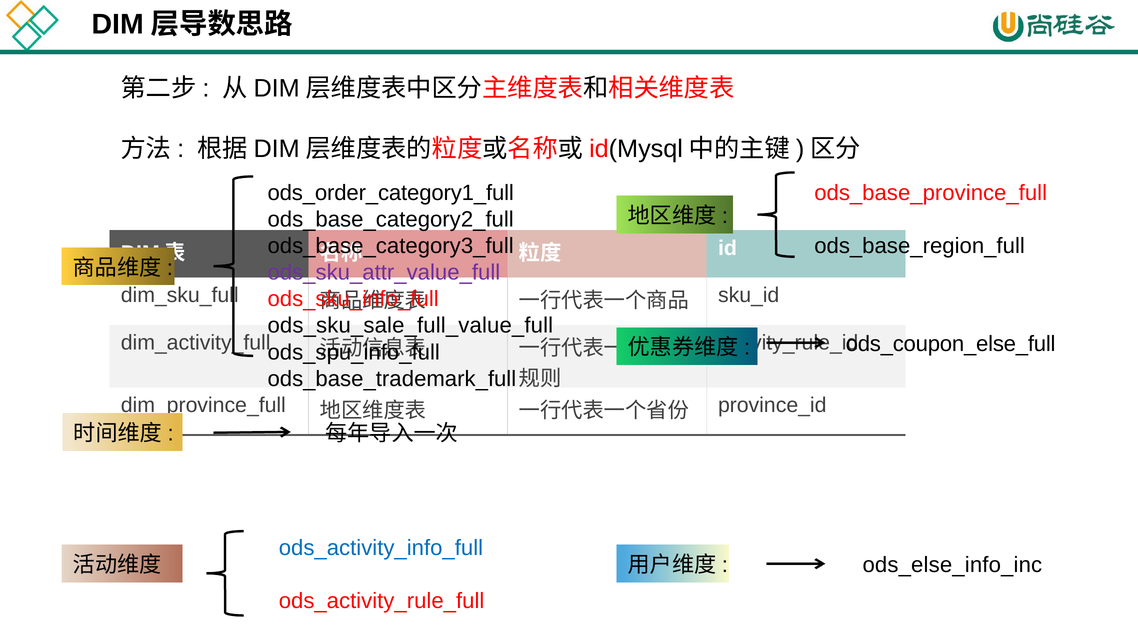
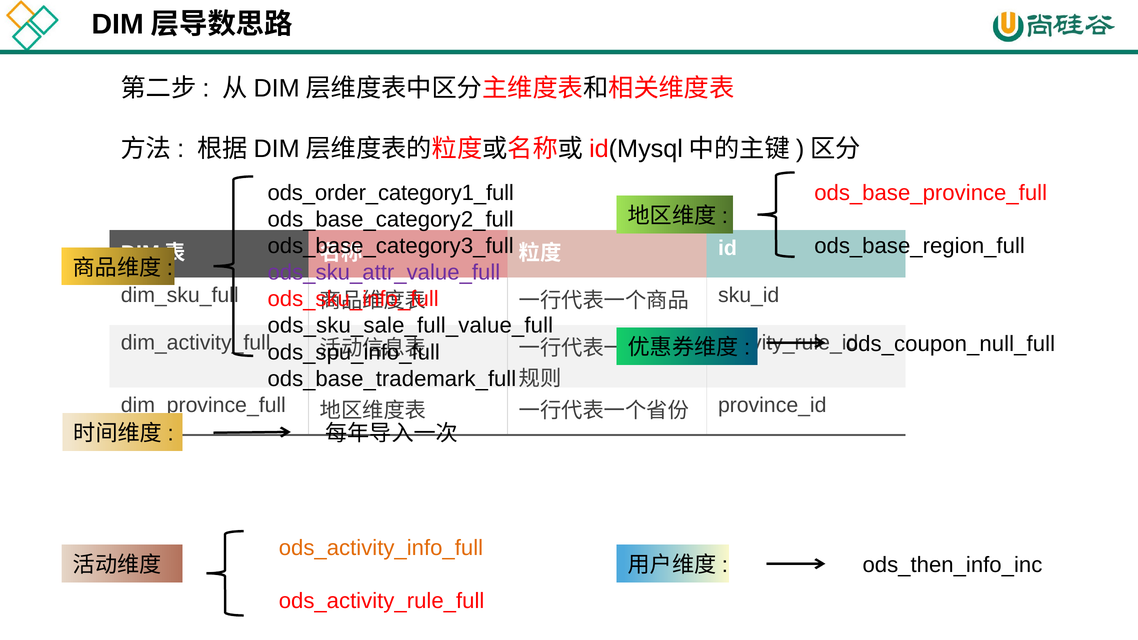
ods_coupon_else_full: ods_coupon_else_full -> ods_coupon_null_full (950, 344)
ods_activity_info_full colour: blue -> orange (381, 548)
ods_else_info_inc: ods_else_info_inc -> ods_then_info_inc (952, 565)
